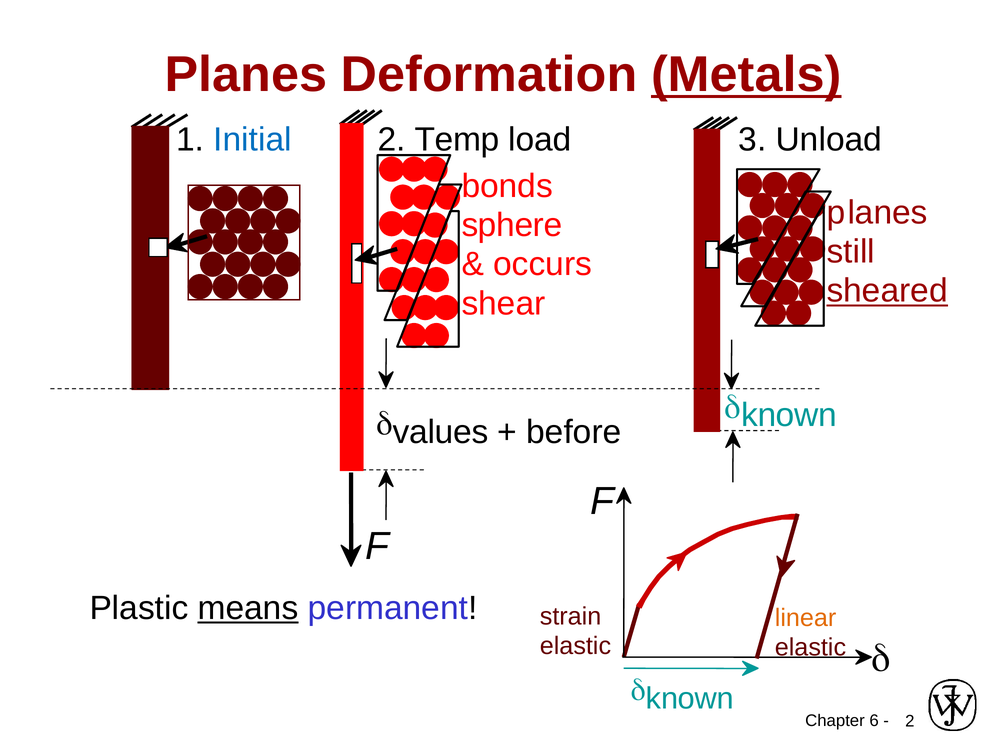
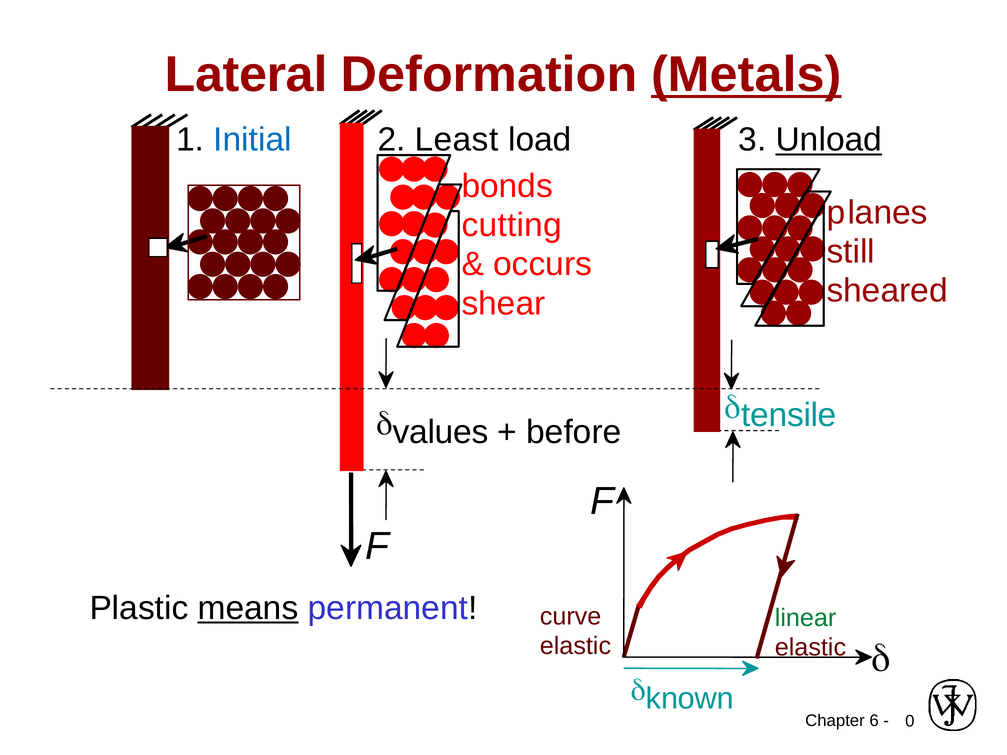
Planes: Planes -> Lateral (246, 75)
Temp: Temp -> Least (457, 140)
Unload underline: none -> present (829, 140)
sphere: sphere -> cutting (512, 225)
sheared underline: present -> none (887, 291)
known: known -> tensile (789, 415)
strain: strain -> curve (571, 617)
linear colour: orange -> green (806, 618)
2: 2 -> 0 (910, 722)
